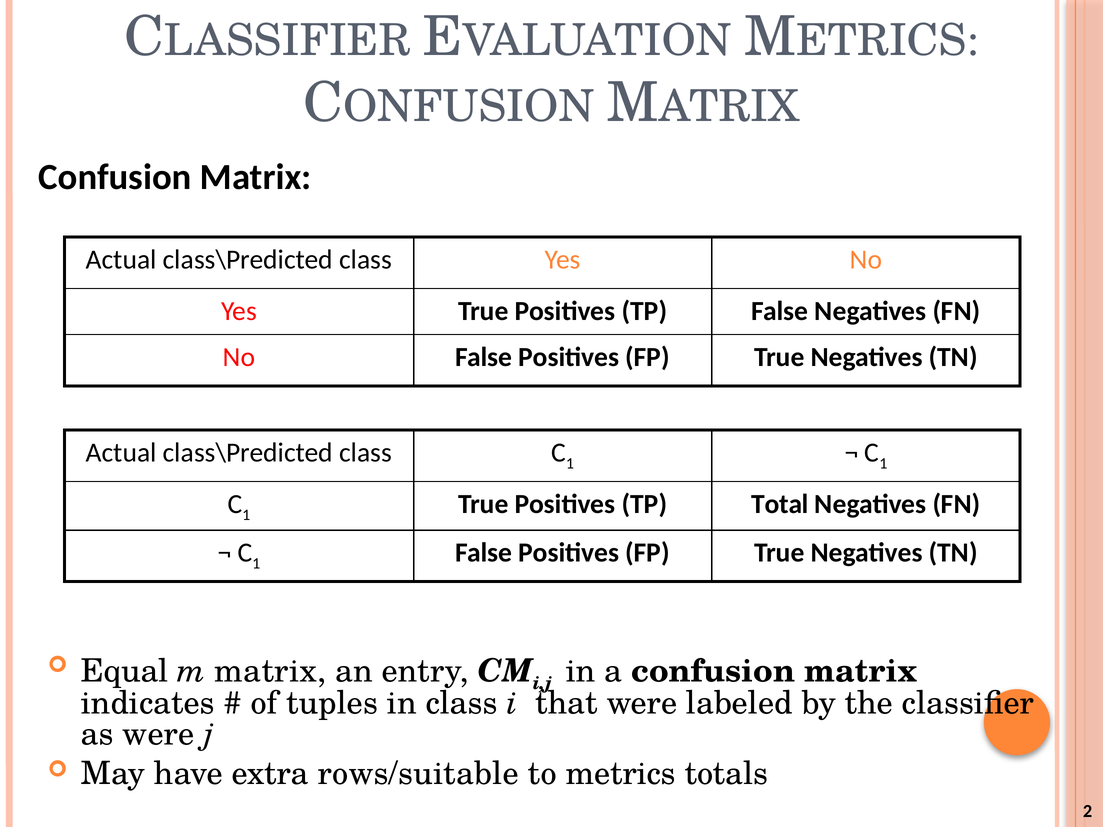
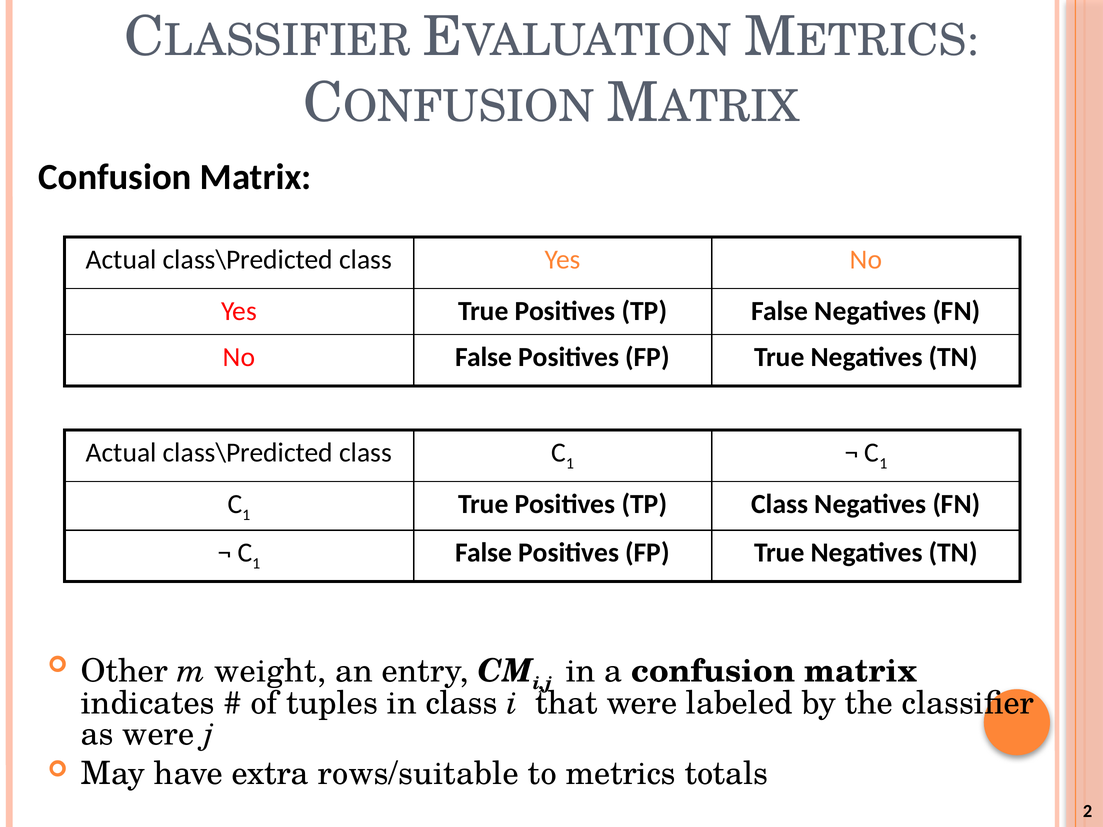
TP Total: Total -> Class (780, 504)
Equal: Equal -> Other (124, 671)
m matrix: matrix -> weight (270, 671)
